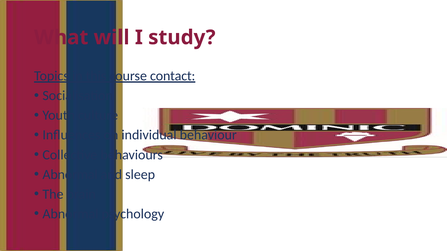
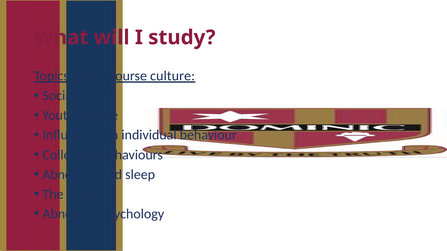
course contact: contact -> culture (173, 76)
